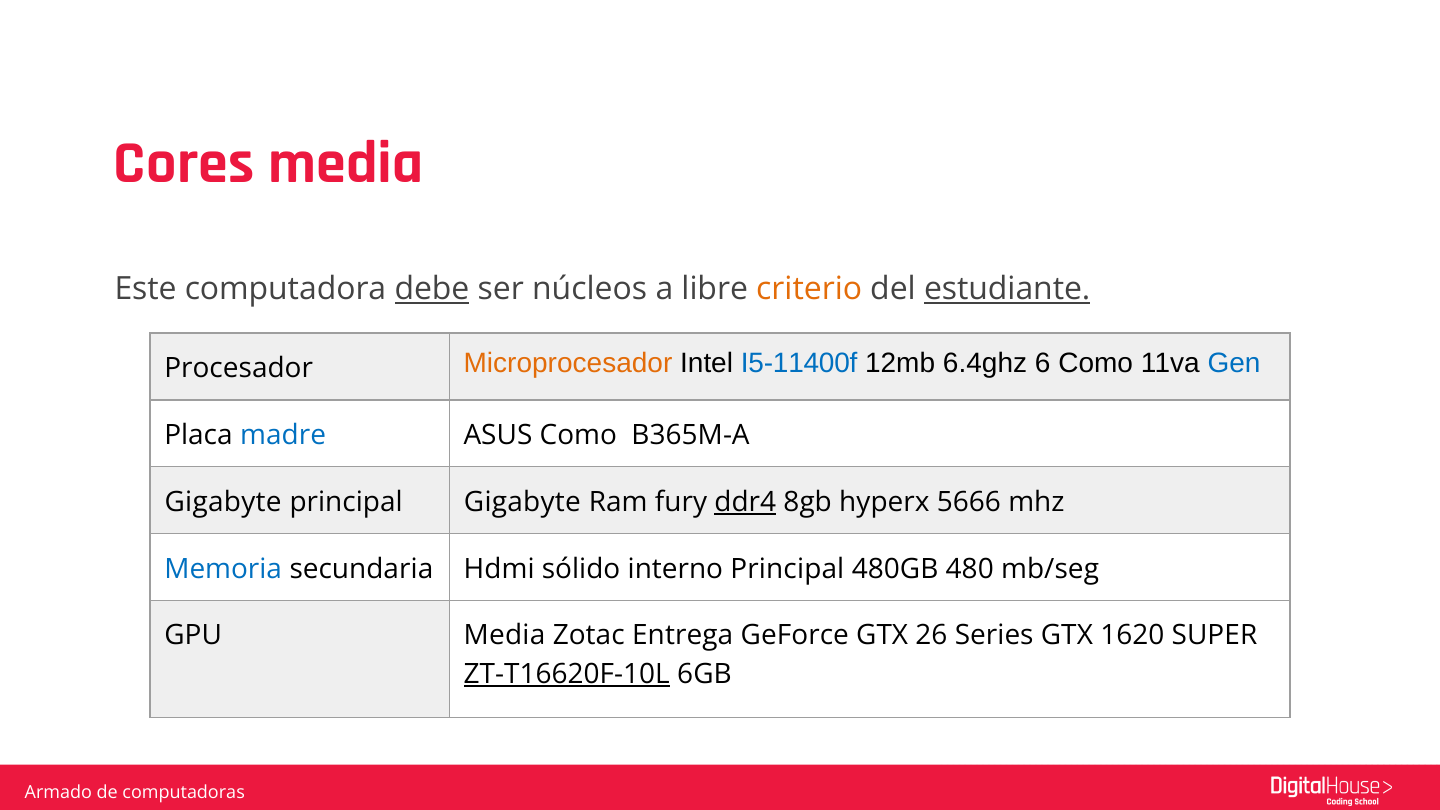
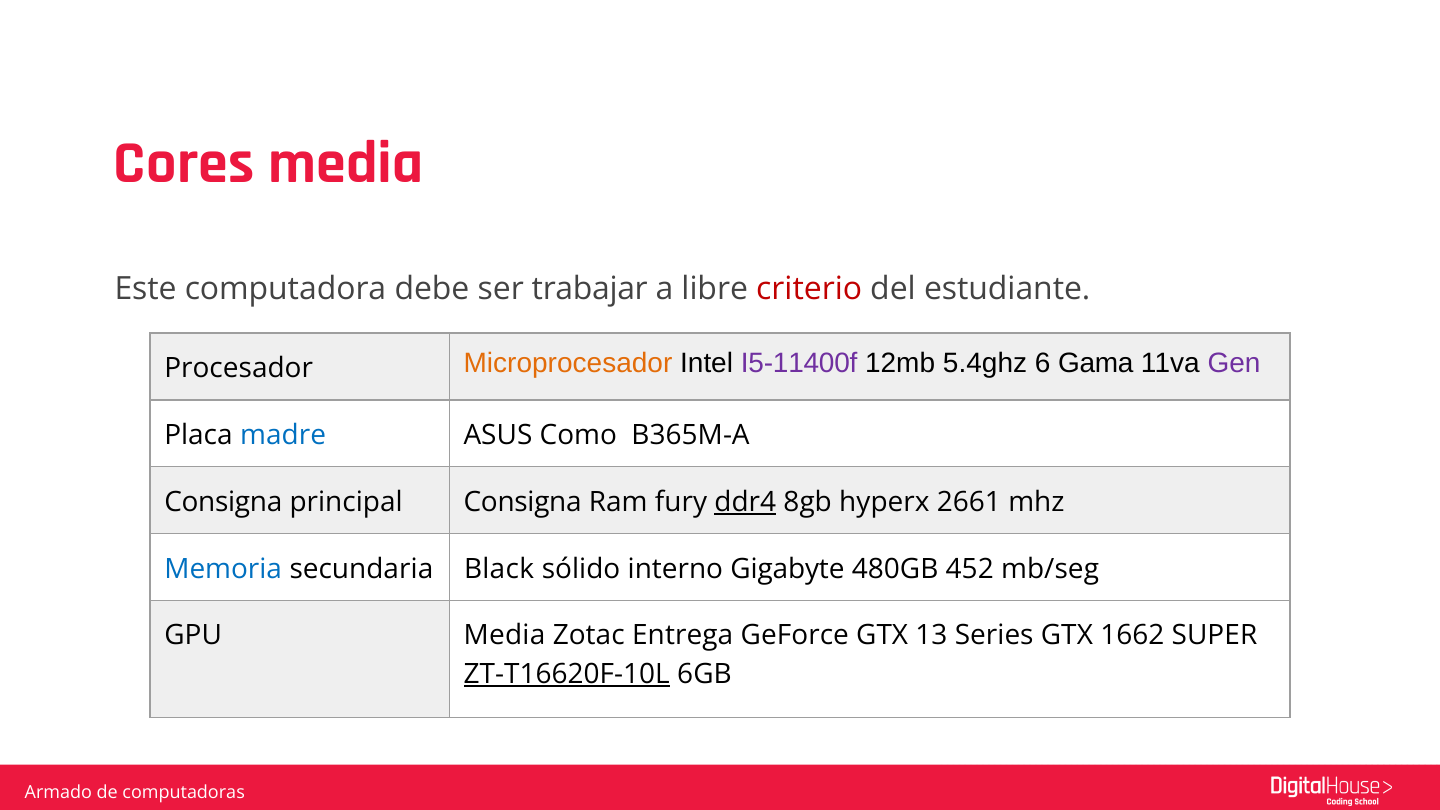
debe underline: present -> none (432, 289)
núcleos: núcleos -> trabajar (590, 289)
criterio colour: orange -> red (809, 289)
estudiante underline: present -> none (1007, 289)
I5-11400f colour: blue -> purple (799, 364)
6.4ghz: 6.4ghz -> 5.4ghz (985, 364)
6 Como: Como -> Gama (1096, 364)
Gen colour: blue -> purple (1234, 364)
Gigabyte: Gigabyte -> Consigna (223, 502)
principal Gigabyte: Gigabyte -> Consigna (523, 502)
5666: 5666 -> 2661 (969, 502)
Hdmi: Hdmi -> Black (499, 569)
interno Principal: Principal -> Gigabyte (787, 569)
480: 480 -> 452 (970, 569)
26: 26 -> 13 (931, 636)
1620: 1620 -> 1662 (1132, 636)
